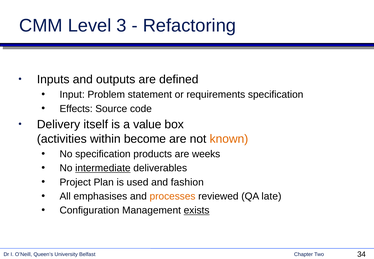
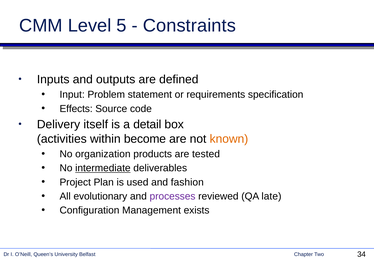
3: 3 -> 5 (122, 26)
Refactoring: Refactoring -> Constraints (189, 26)
value: value -> detail (147, 124)
No specification: specification -> organization (103, 154)
weeks: weeks -> tested (206, 154)
emphasises: emphasises -> evolutionary (100, 196)
processes colour: orange -> purple (173, 196)
exists underline: present -> none (197, 210)
